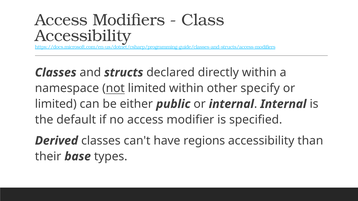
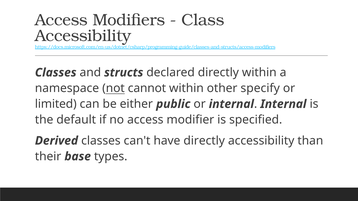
not limited: limited -> cannot (147, 88)
have regions: regions -> directly (204, 141)
